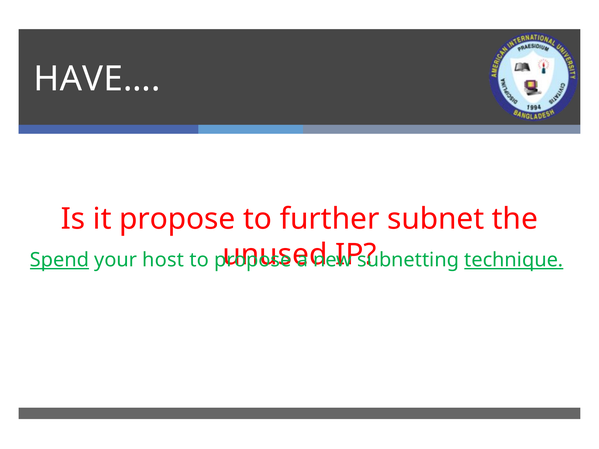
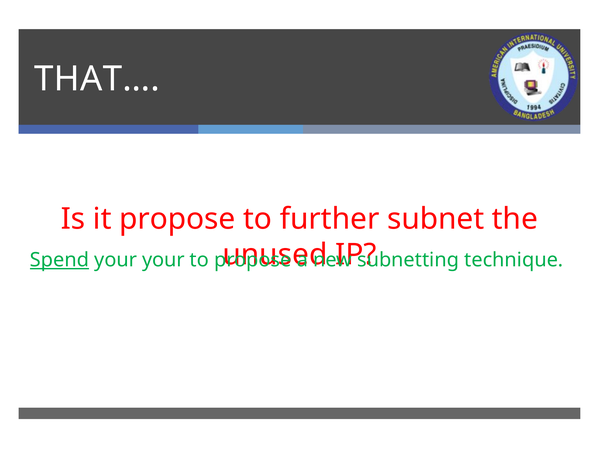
HAVE…: HAVE… -> THAT… (97, 79)
your host: host -> your (163, 260)
technique underline: present -> none (514, 260)
